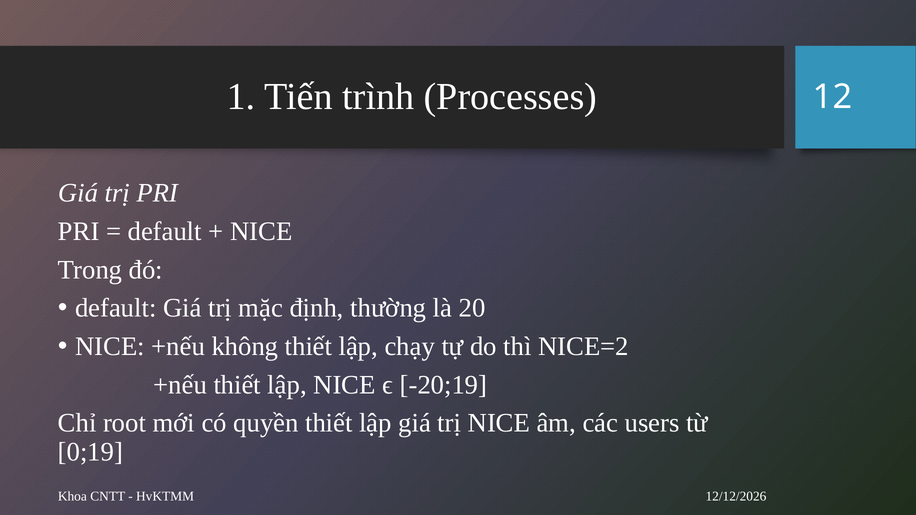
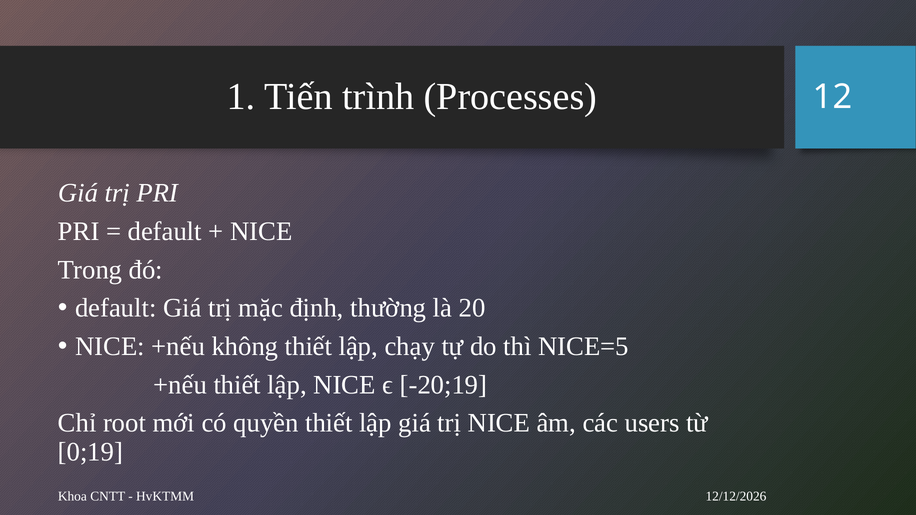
NICE=2: NICE=2 -> NICE=5 (583, 347)
